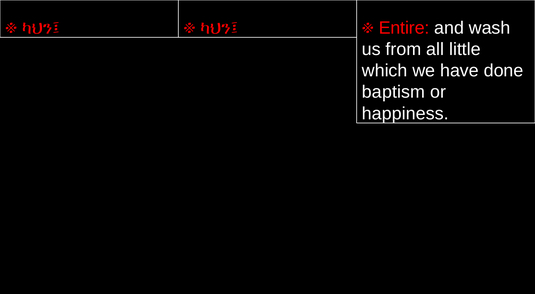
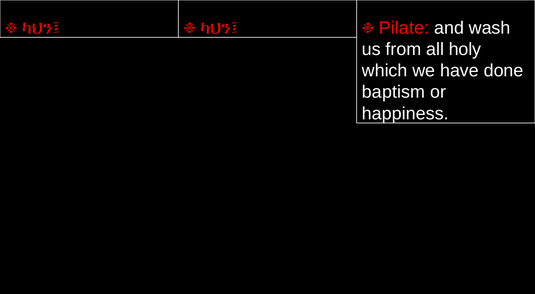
Entire: Entire -> Pilate (404, 28)
little: little -> holy (465, 49)
